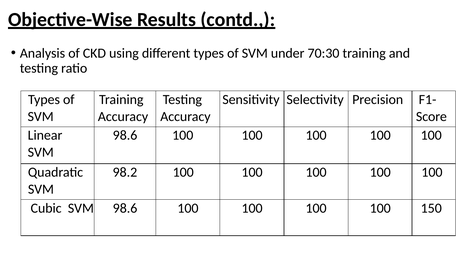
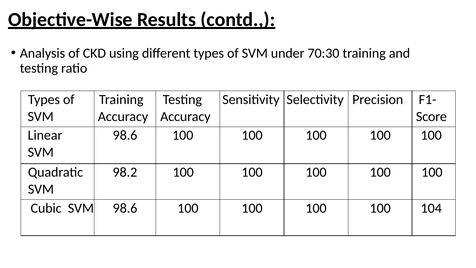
150: 150 -> 104 (431, 208)
